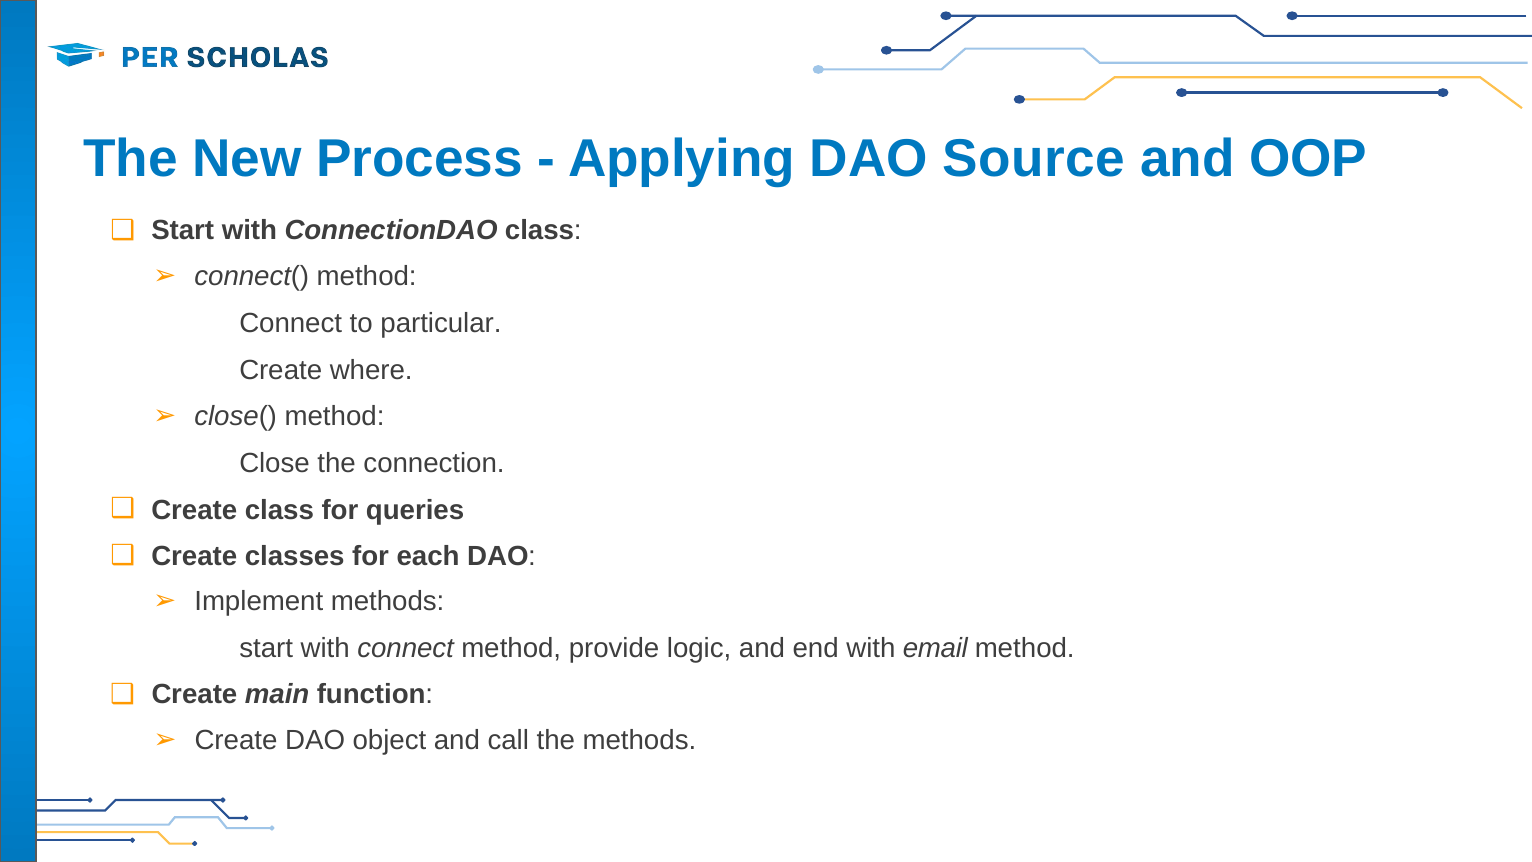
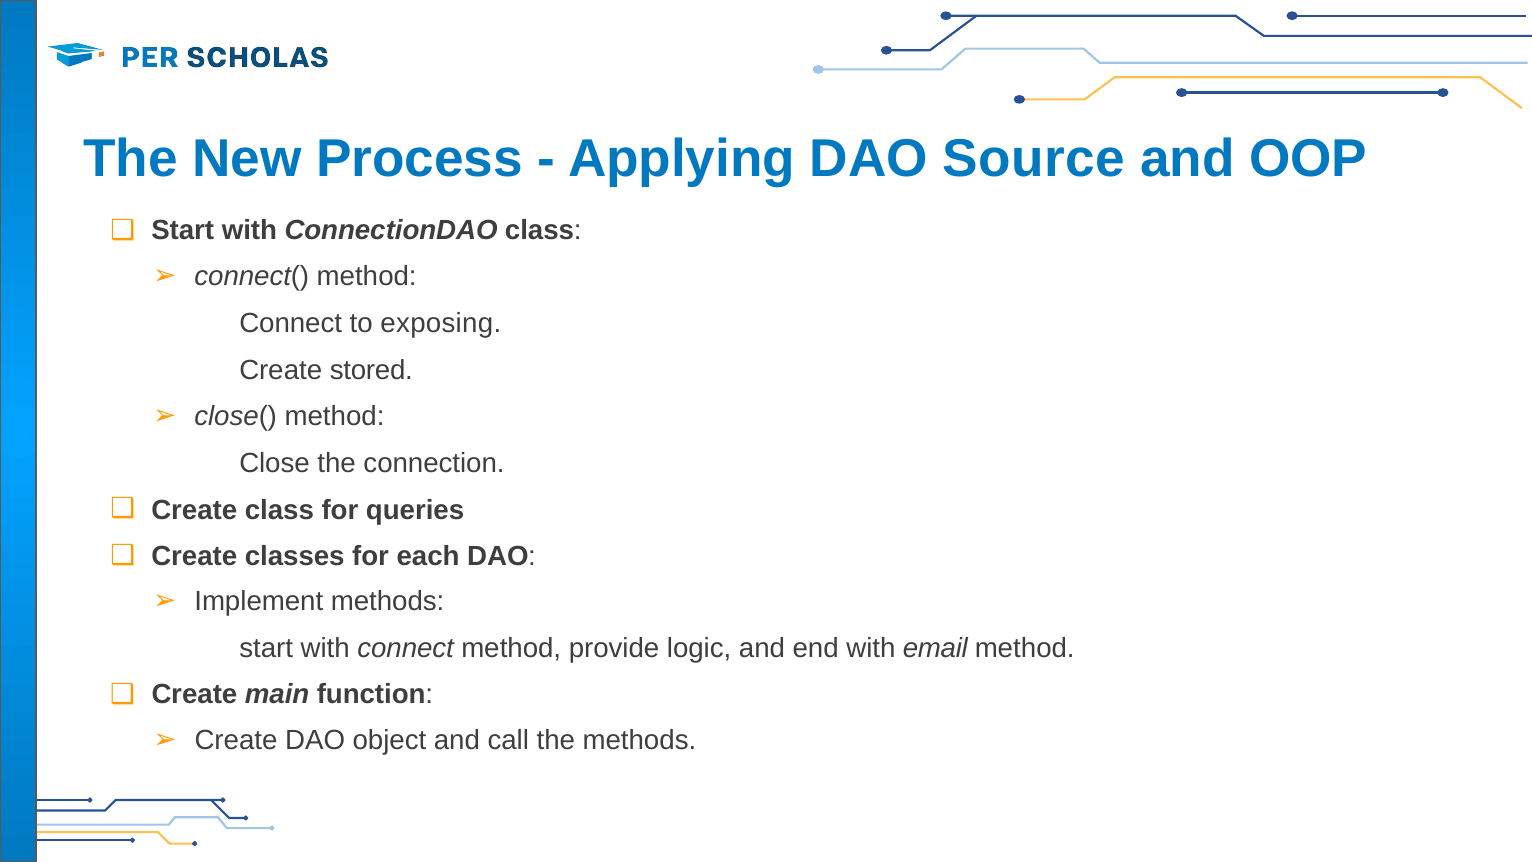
particular: particular -> exposing (441, 324)
where: where -> stored (371, 371)
